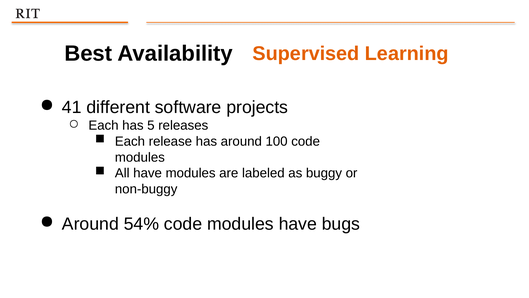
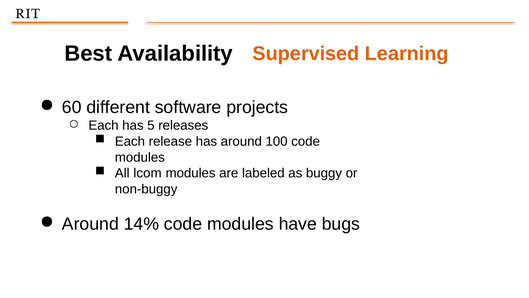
41: 41 -> 60 (72, 107)
All have: have -> lcom (148, 173)
54%: 54% -> 14% (141, 224)
